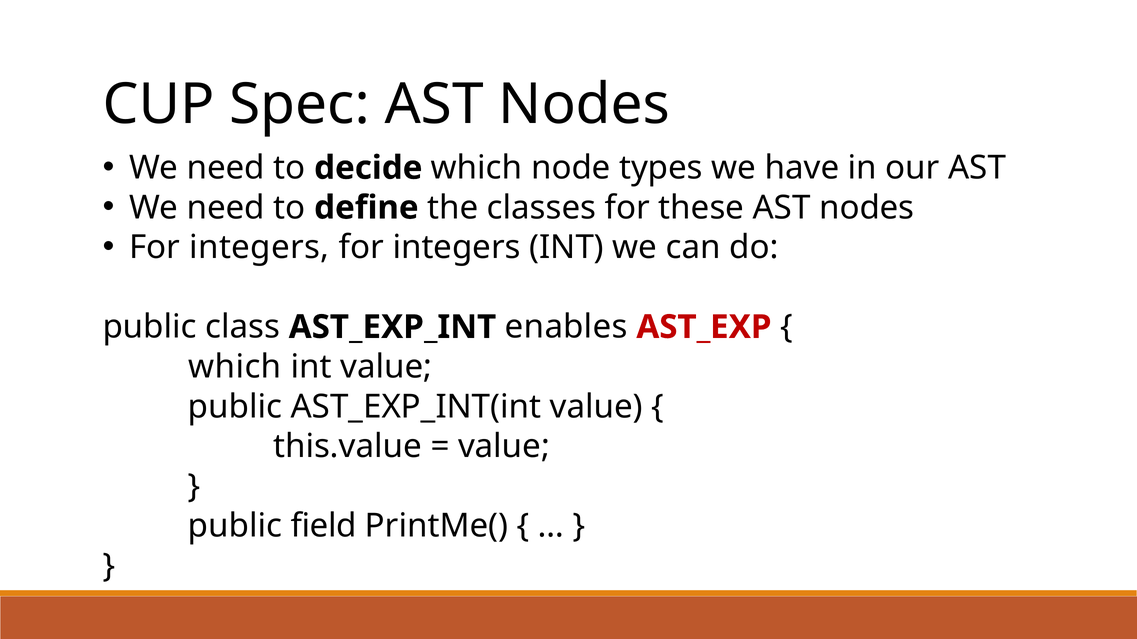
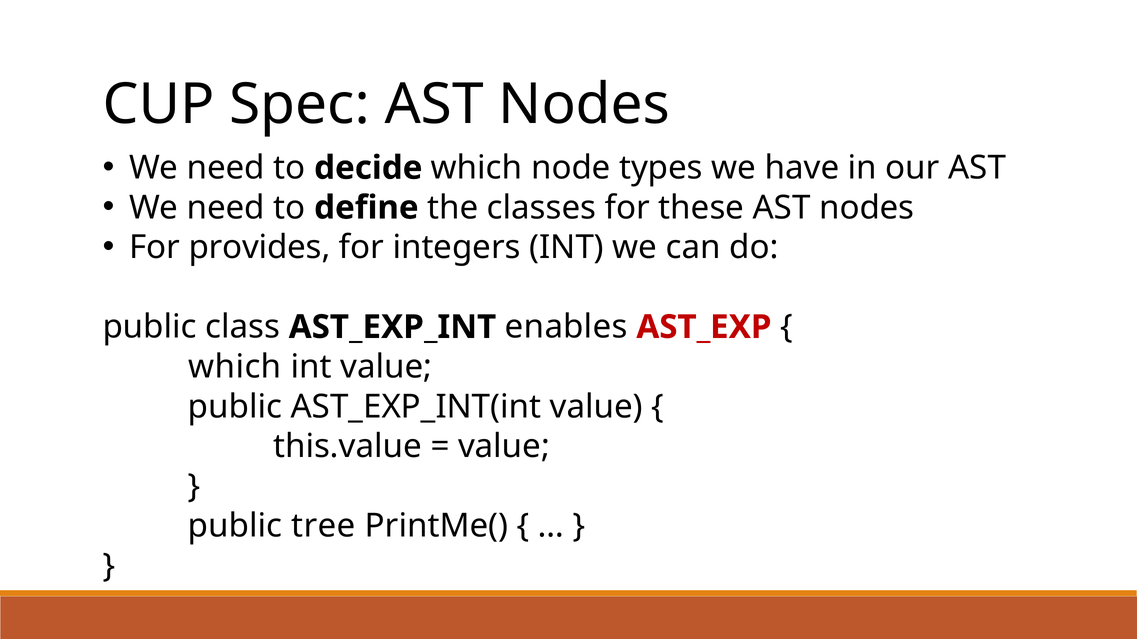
integers: integers -> provides (260, 248)
field: field -> tree (323, 526)
